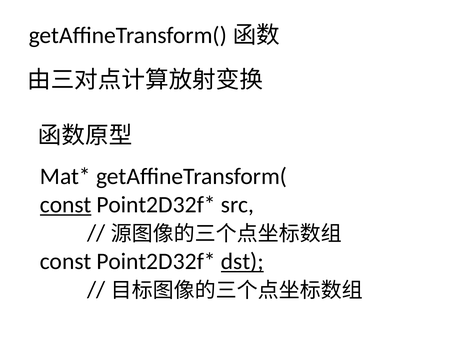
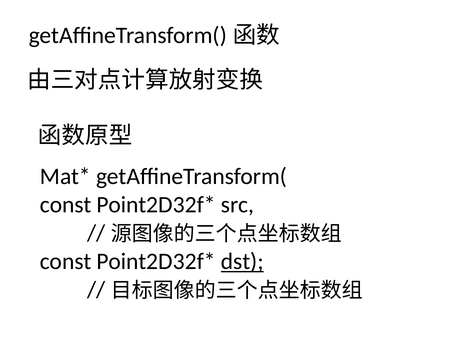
const underline: present -> none (66, 205)
